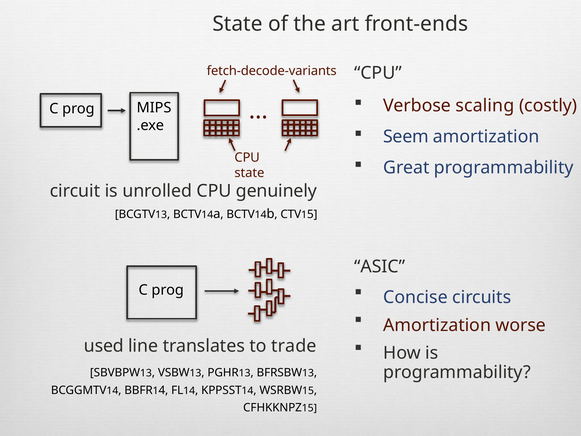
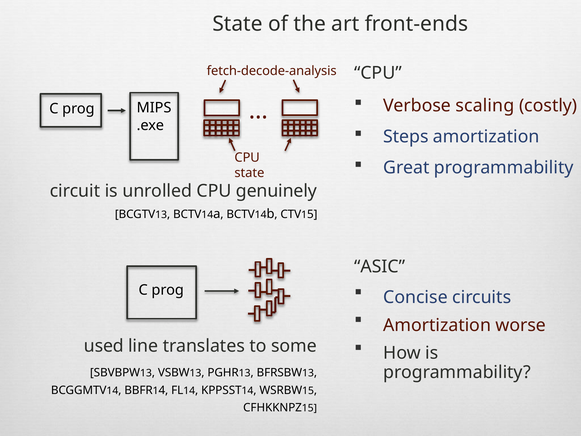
fetch-decode-variants: fetch-decode-variants -> fetch-decode-analysis (272, 71)
Seem: Seem -> Steps (406, 137)
trade: trade -> some (294, 346)
